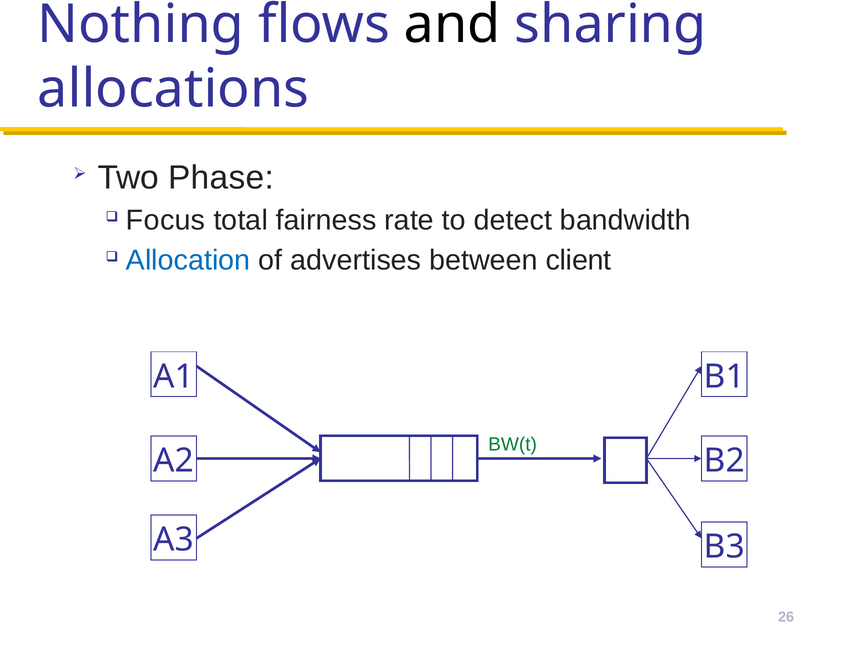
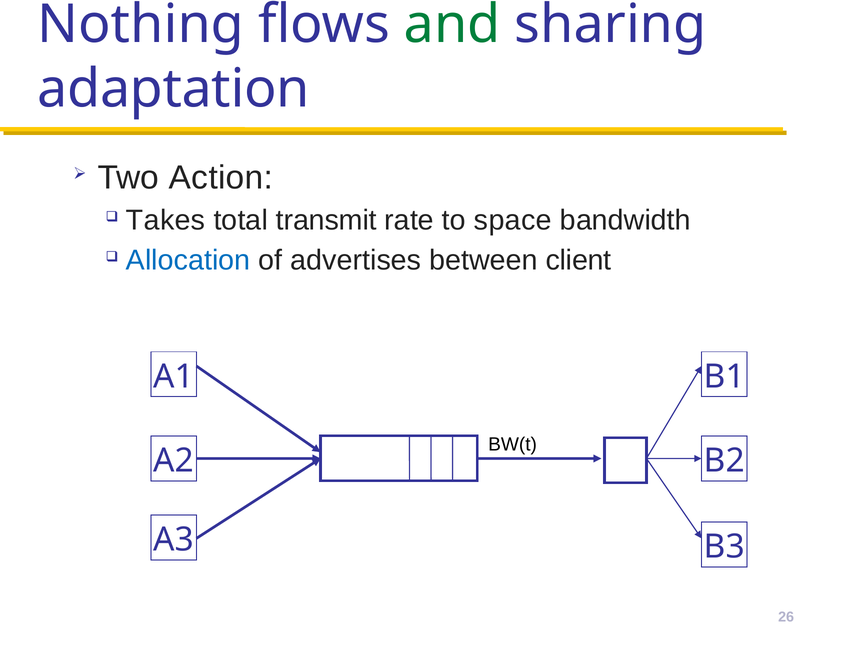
and colour: black -> green (452, 24)
allocations: allocations -> adaptation (173, 89)
Phase: Phase -> Action (221, 178)
Focus: Focus -> Takes (166, 220)
fairness: fairness -> transmit (326, 220)
detect: detect -> space (513, 220)
BW(t colour: green -> black (513, 445)
